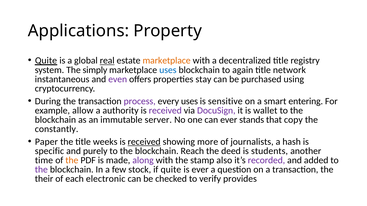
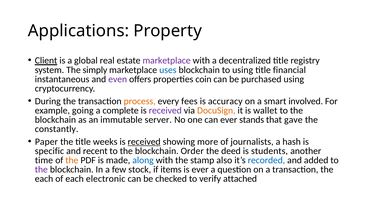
Quite: Quite -> Client (46, 61)
real underline: present -> none (107, 61)
marketplace colour: orange -> purple (167, 61)
to again: again -> using (243, 70)
network: network -> financial (289, 70)
stay: stay -> coin (203, 79)
process colour: purple -> orange (140, 101)
every uses: uses -> fees (189, 101)
sensitive: sensitive -> accuracy (225, 101)
entering: entering -> involved (306, 101)
allow: allow -> going (83, 111)
authority: authority -> complete (121, 111)
DocuSign colour: purple -> orange (216, 111)
copy: copy -> gave (293, 120)
purely: purely -> recent (95, 151)
Reach: Reach -> Order (192, 151)
along colour: purple -> blue (143, 160)
recorded colour: purple -> blue (266, 160)
if quite: quite -> items (171, 170)
their: their -> each (44, 179)
provides: provides -> attached (240, 179)
